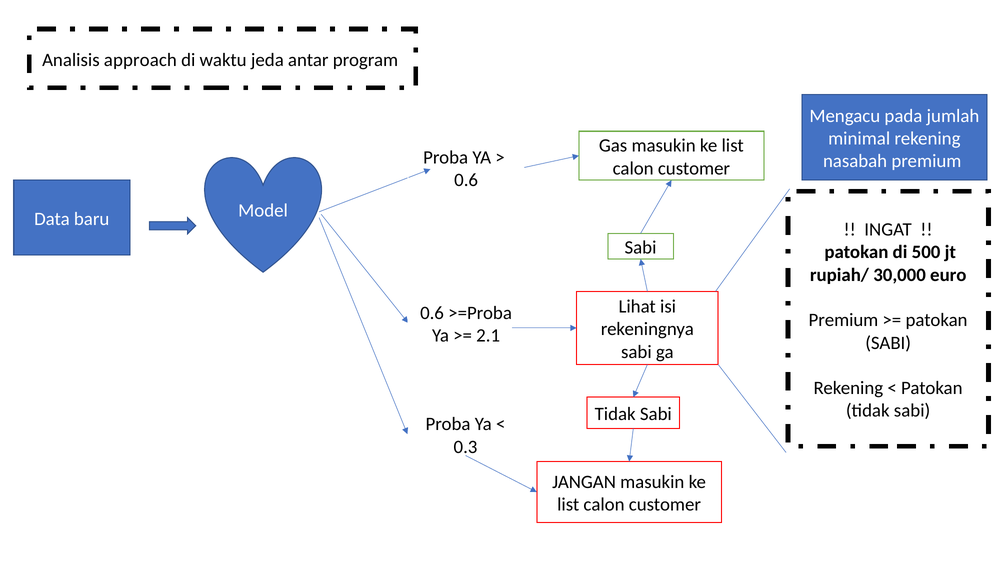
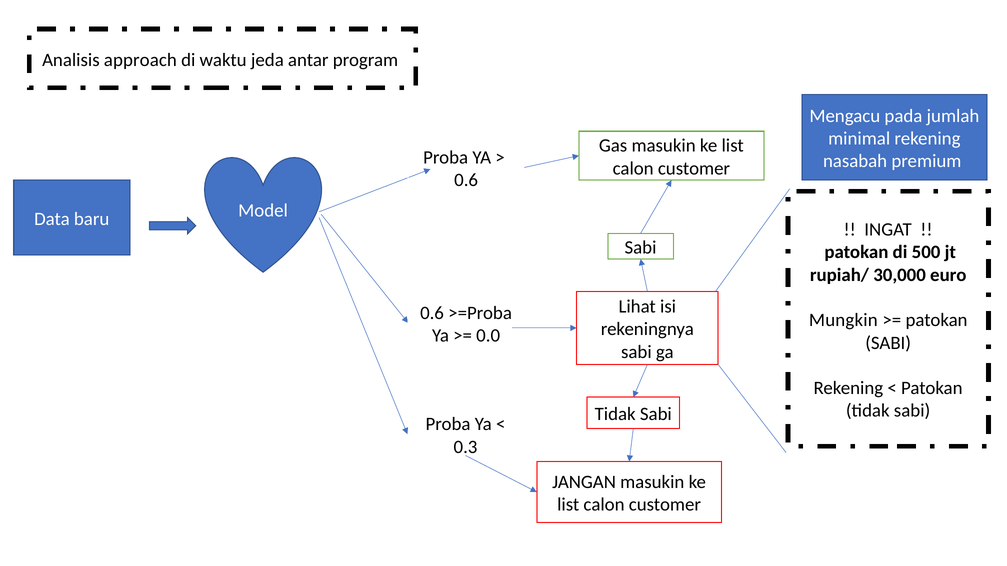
Premium: Premium -> Mungkin (843, 320)
2.1: 2.1 -> 0.0 (488, 336)
